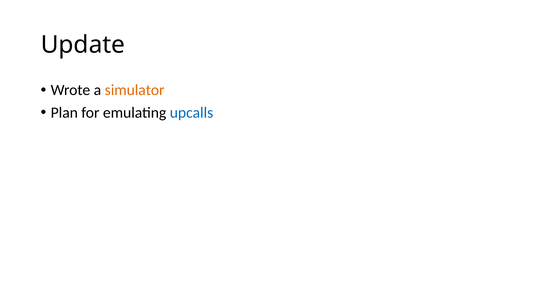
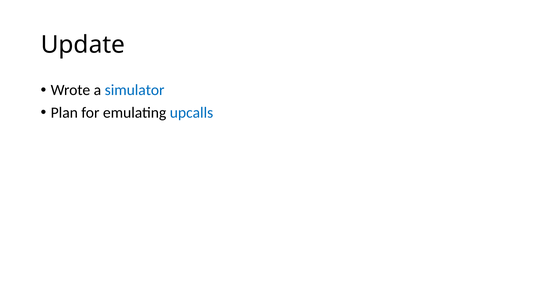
simulator colour: orange -> blue (135, 90)
